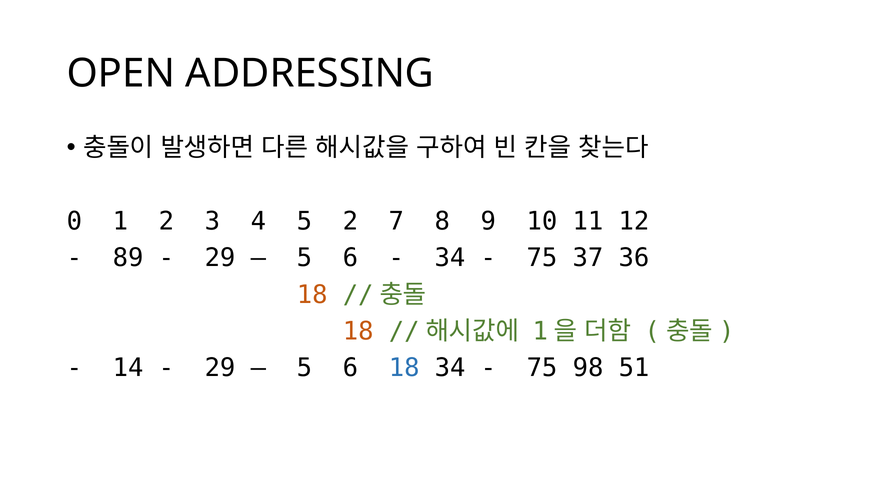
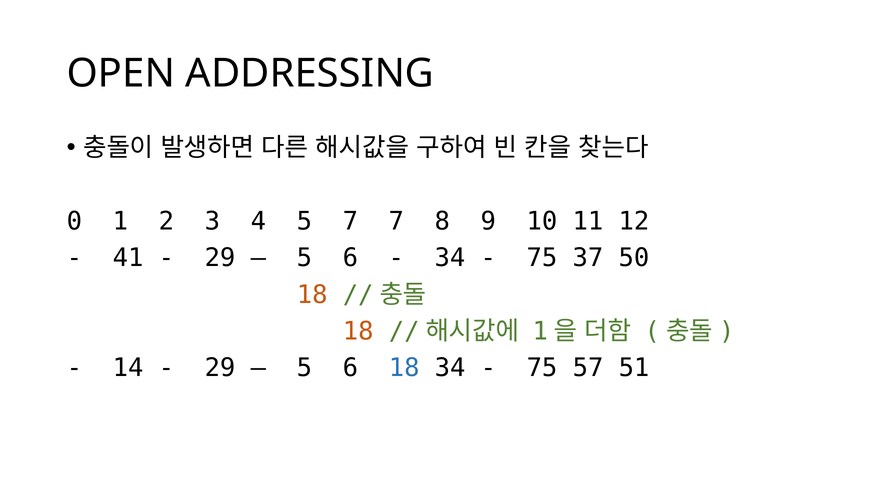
5 2: 2 -> 7 (350, 221)
89: 89 -> 41 (128, 258)
36: 36 -> 50 (634, 258)
98: 98 -> 57 (588, 368)
